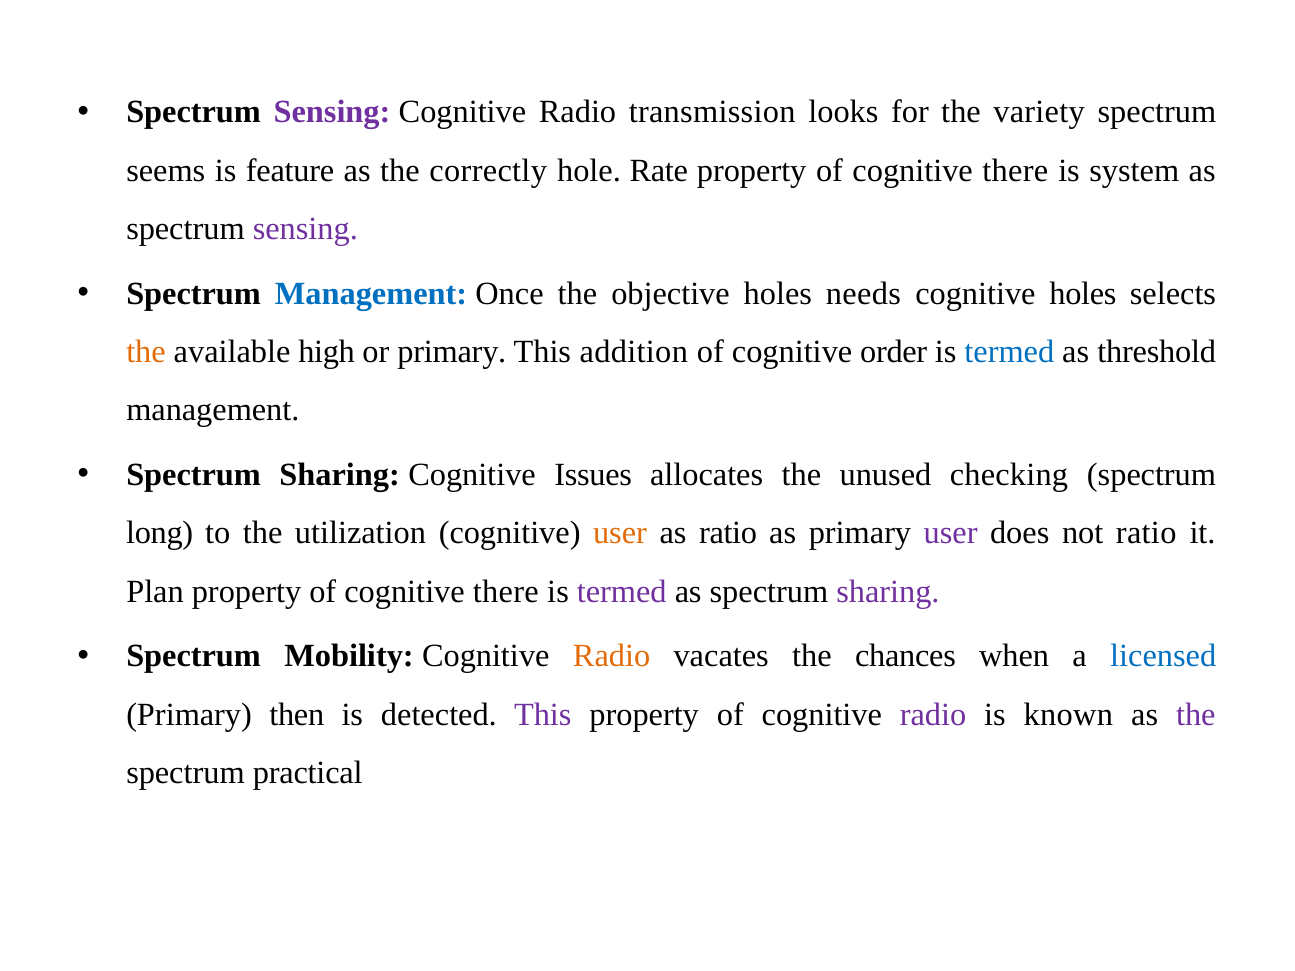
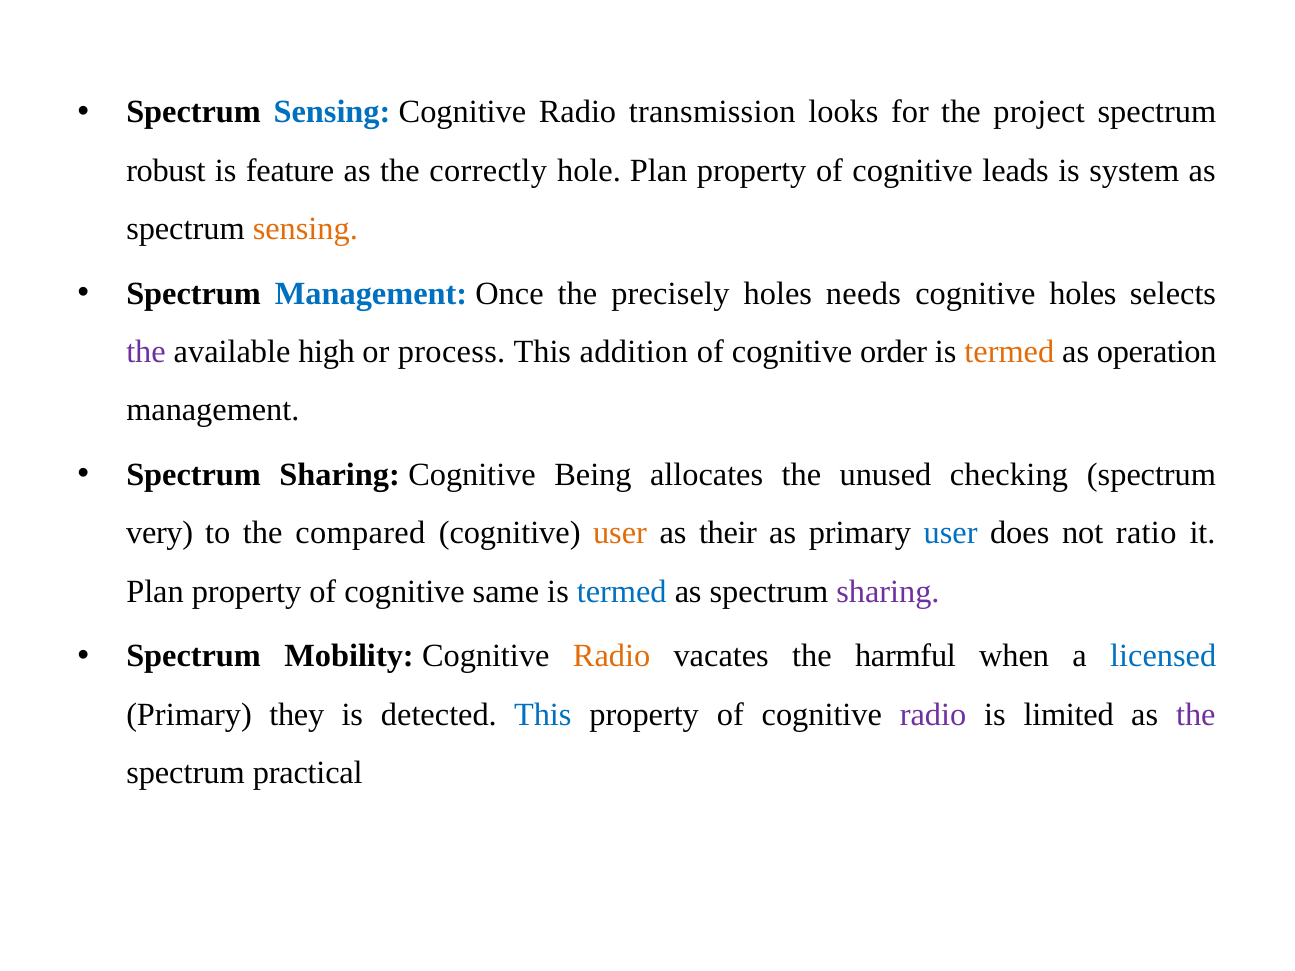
Sensing colour: purple -> blue (332, 112)
variety: variety -> project (1039, 112)
seems: seems -> robust (166, 171)
hole Rate: Rate -> Plan (659, 171)
there: there -> leads (1016, 171)
sensing colour: purple -> orange (305, 229)
objective: objective -> precisely (670, 294)
the colour: orange -> purple (146, 352)
or primary: primary -> process (452, 352)
termed colour: blue -> orange (1009, 352)
threshold: threshold -> operation (1157, 352)
Issues: Issues -> Being (593, 475)
long: long -> very (160, 533)
utilization: utilization -> compared (360, 533)
as ratio: ratio -> their (728, 533)
user colour: purple -> blue (951, 533)
there: there -> same (506, 591)
termed colour: purple -> blue (622, 591)
chances: chances -> harmful (905, 656)
then: then -> they (297, 715)
This colour: purple -> blue (543, 715)
known: known -> limited (1069, 715)
